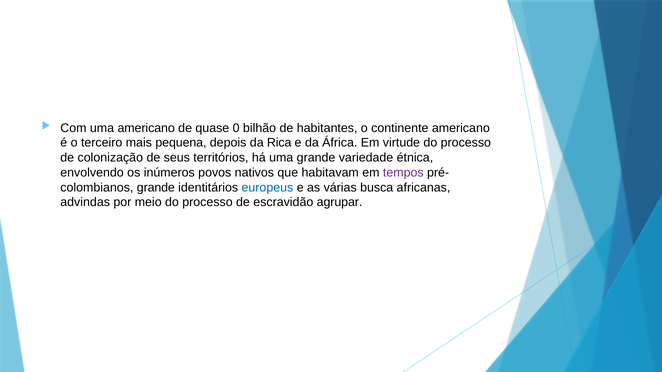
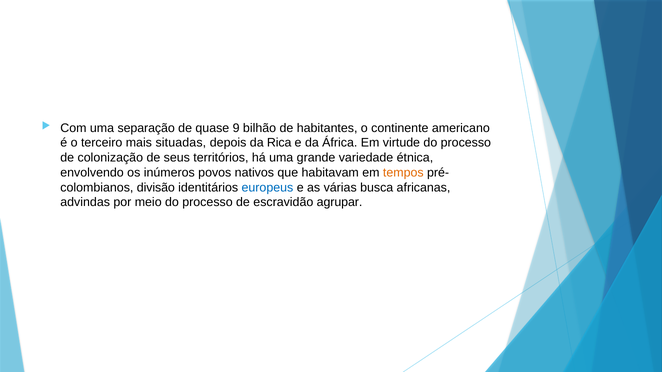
uma americano: americano -> separação (146, 128)
0: 0 -> 9 (236, 128)
pequena: pequena -> situadas (181, 143)
tempos colour: purple -> orange (403, 173)
grande: grande -> divisão (156, 188)
